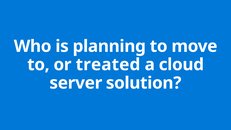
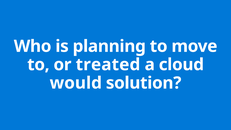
server: server -> would (76, 83)
